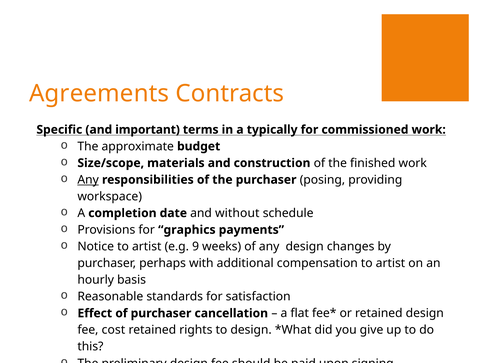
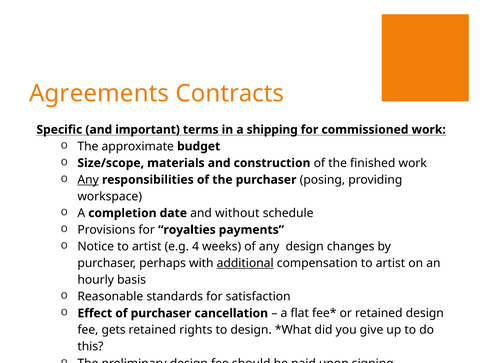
typically: typically -> shipping (272, 130)
graphics: graphics -> royalties (187, 230)
9: 9 -> 4 (196, 247)
additional underline: none -> present (245, 263)
cost: cost -> gets (114, 330)
